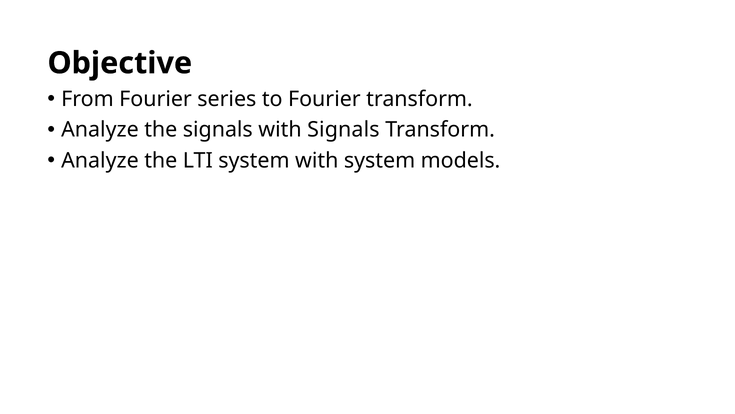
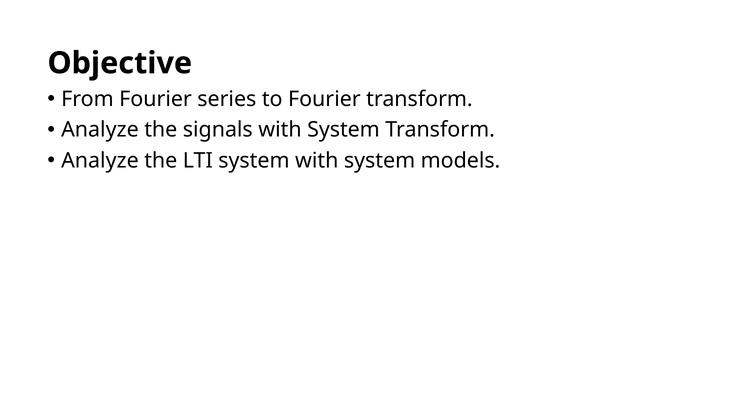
signals with Signals: Signals -> System (343, 130)
